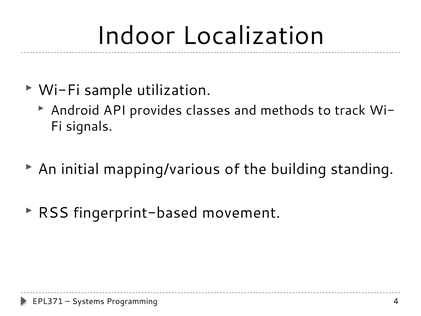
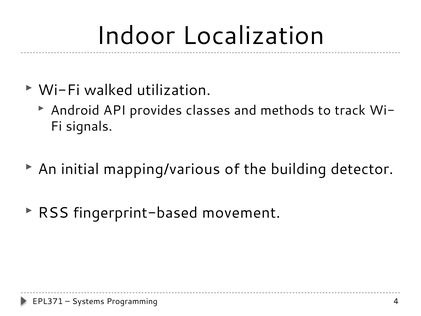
sample: sample -> walked (108, 90)
standing: standing -> detector (362, 169)
